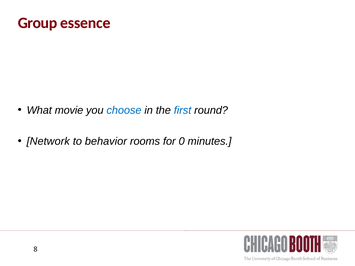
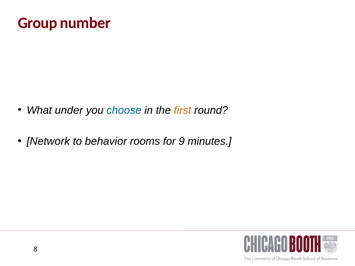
essence: essence -> number (85, 23)
movie: movie -> under (69, 110)
first colour: blue -> orange (183, 110)
0: 0 -> 9 (182, 142)
